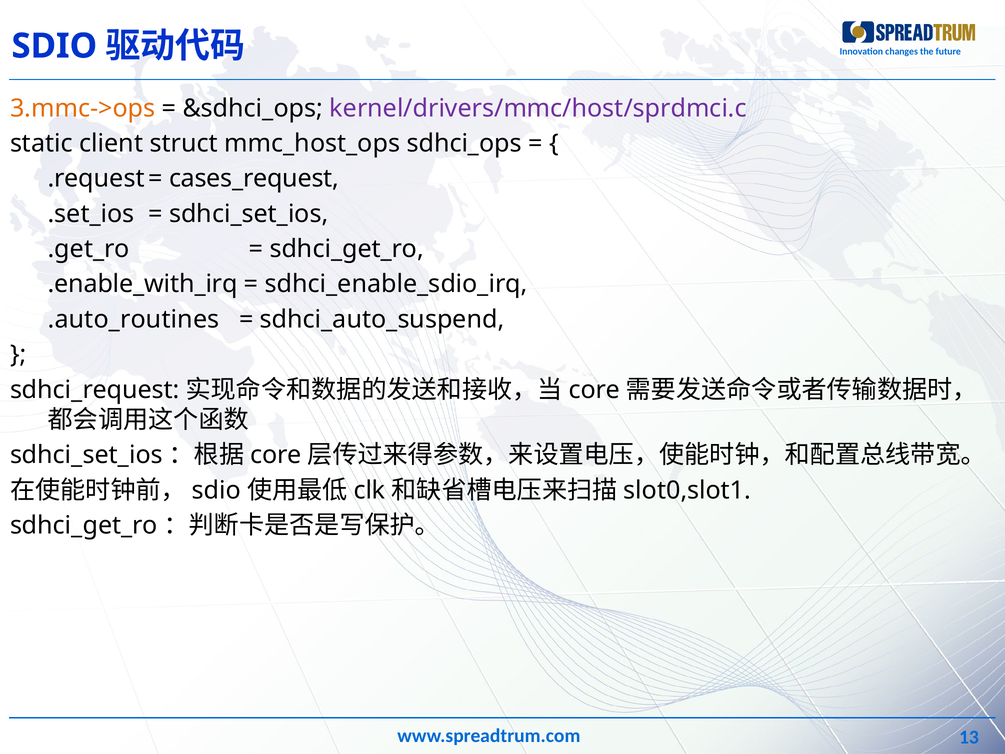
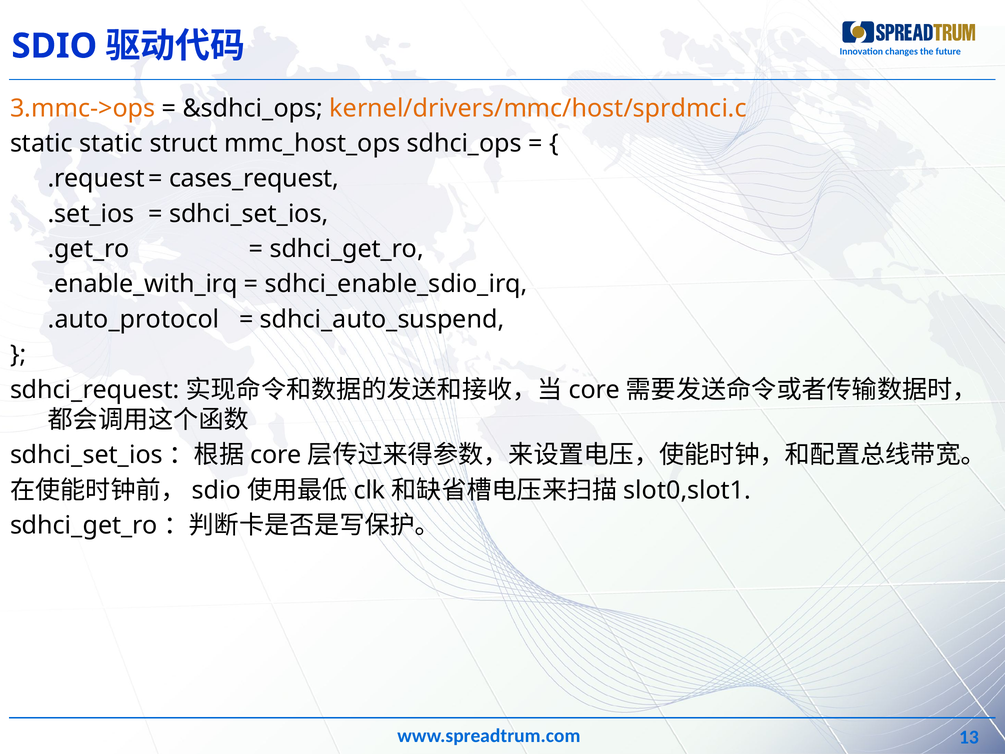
kernel/drivers/mmc/host/sprdmci.c colour: purple -> orange (538, 108)
static client: client -> static (111, 143)
.auto_routines: .auto_routines -> .auto_protocol (134, 319)
